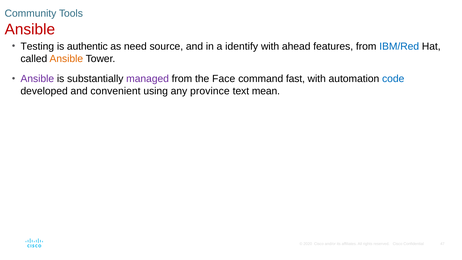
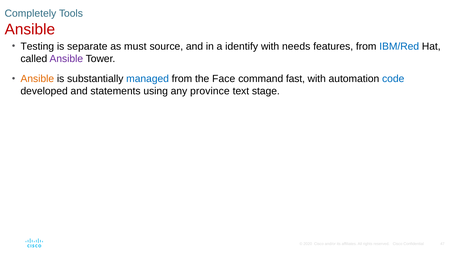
Community: Community -> Completely (30, 14)
authentic: authentic -> separate (87, 47)
need: need -> must (135, 47)
ahead: ahead -> needs (296, 47)
Ansible colour: orange -> purple (66, 59)
Ansible colour: purple -> orange (37, 79)
managed colour: purple -> blue (148, 79)
convenient: convenient -> statements (116, 91)
mean: mean -> stage (266, 91)
